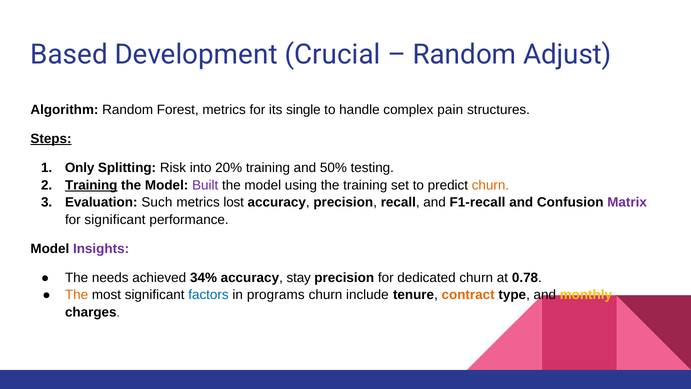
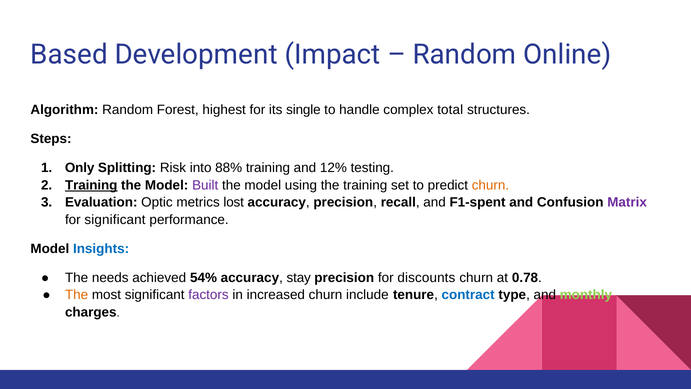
Crucial: Crucial -> Impact (333, 55)
Adjust: Adjust -> Online (567, 55)
Forest metrics: metrics -> highest (224, 110)
pain: pain -> total (450, 110)
Steps underline: present -> none (51, 139)
20%: 20% -> 88% (229, 168)
50%: 50% -> 12% (333, 168)
Such: Such -> Optic (157, 202)
F1-recall: F1-recall -> F1-spent (478, 202)
Insights colour: purple -> blue (101, 249)
34%: 34% -> 54% (204, 277)
dedicated: dedicated -> discounts (426, 277)
factors colour: blue -> purple (208, 295)
programs: programs -> increased (276, 295)
contract colour: orange -> blue (468, 295)
monthly colour: yellow -> light green (586, 295)
